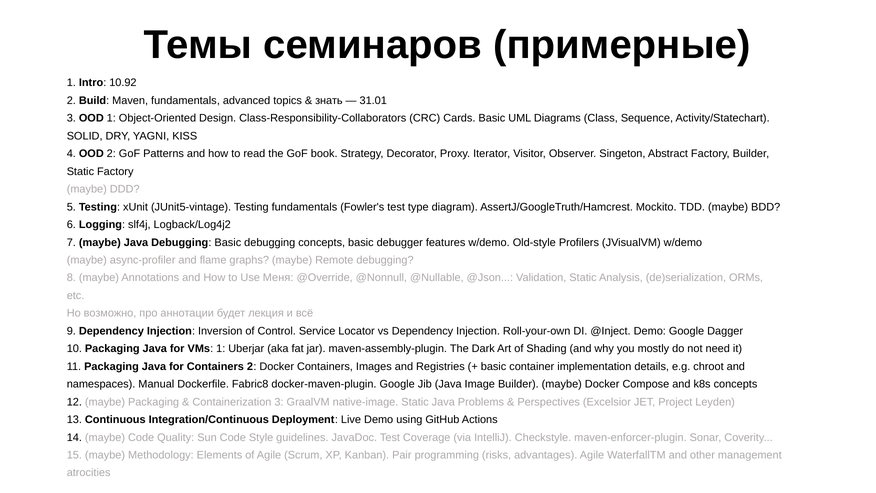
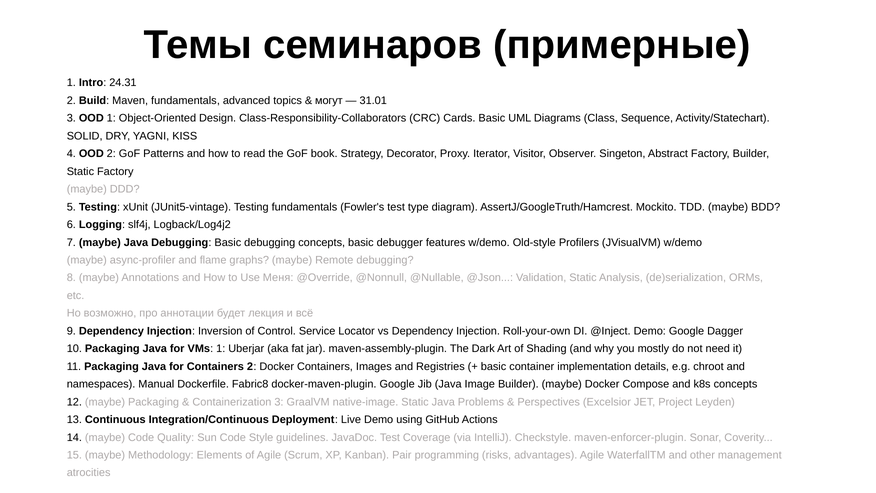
10.92: 10.92 -> 24.31 (123, 83)
знать: знать -> могут (329, 101)
